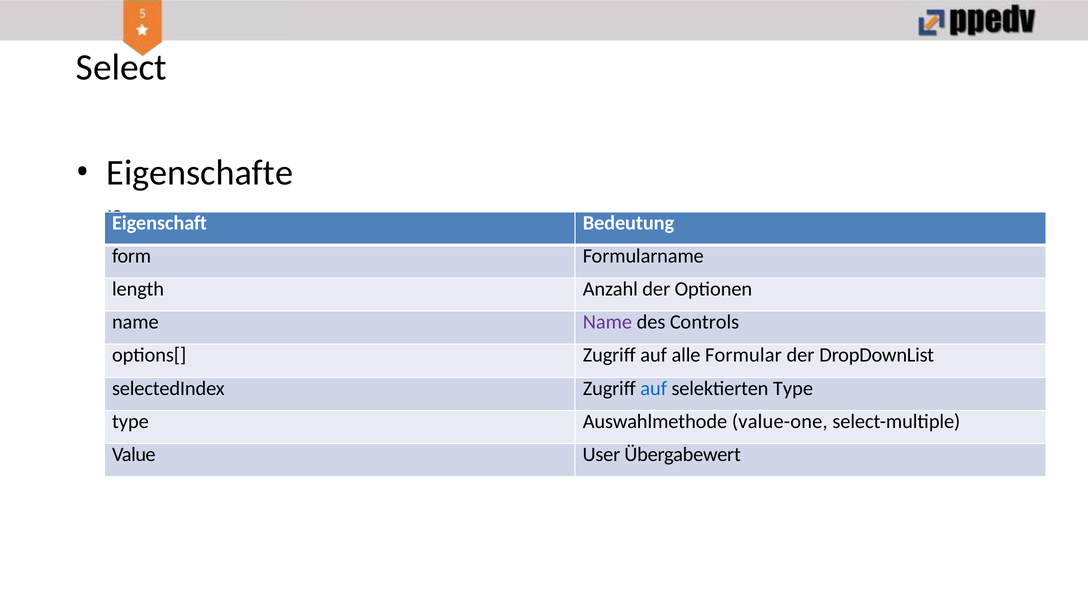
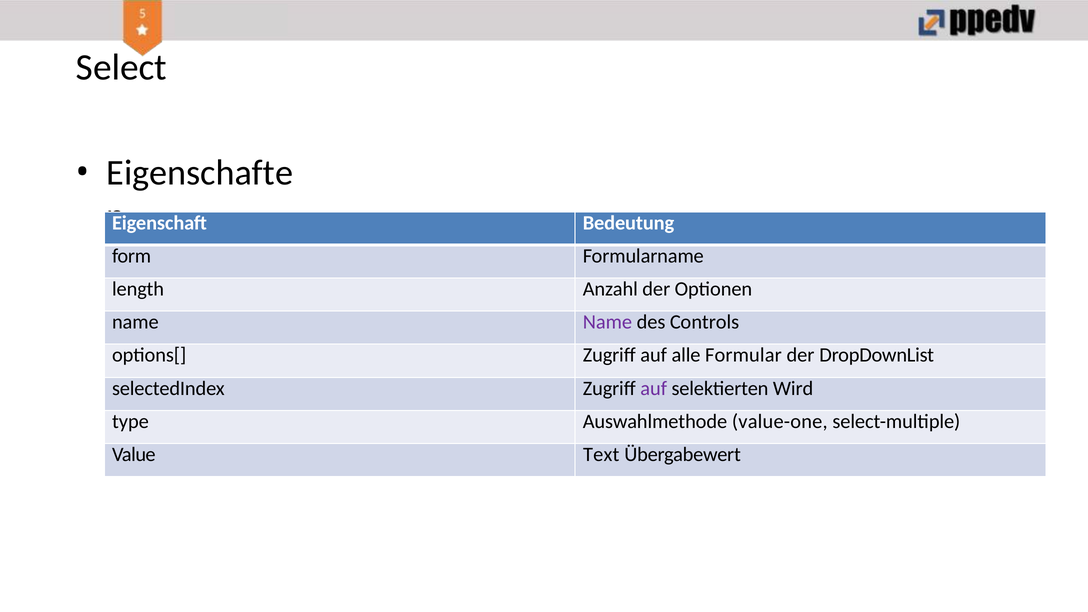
auf colour: blue -> purple (654, 388)
selektierten Type: Type -> Wird (793, 388)
User: User -> Text (601, 454)
